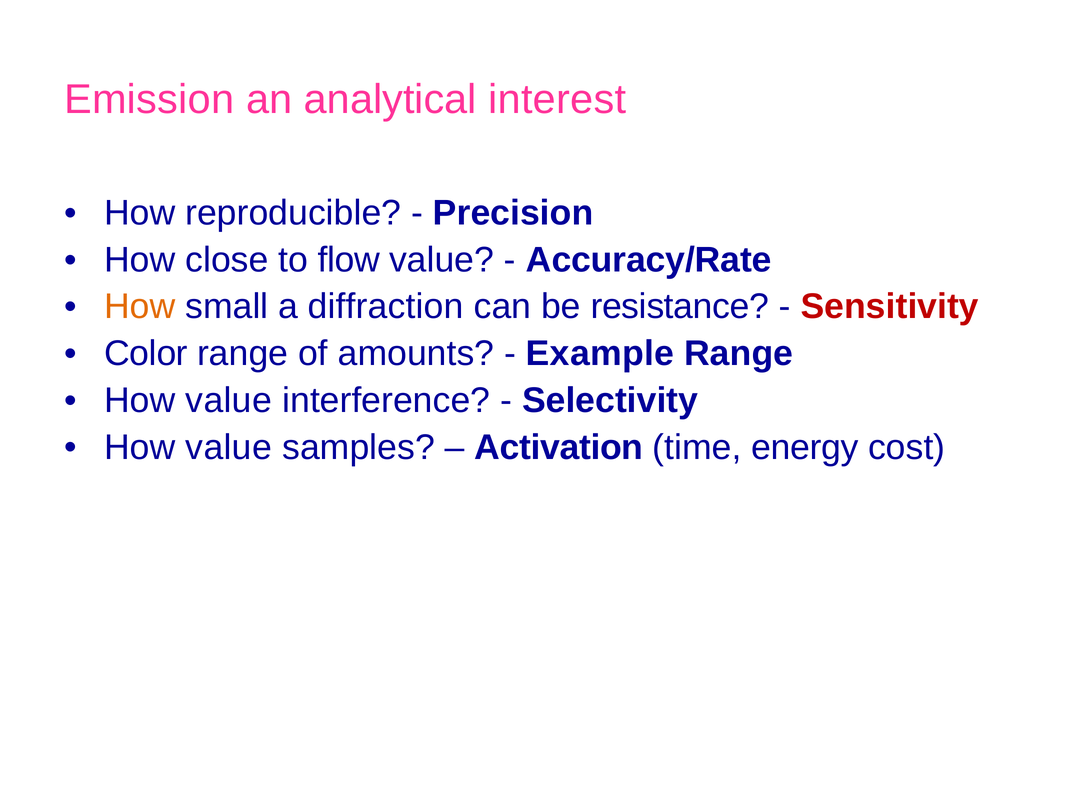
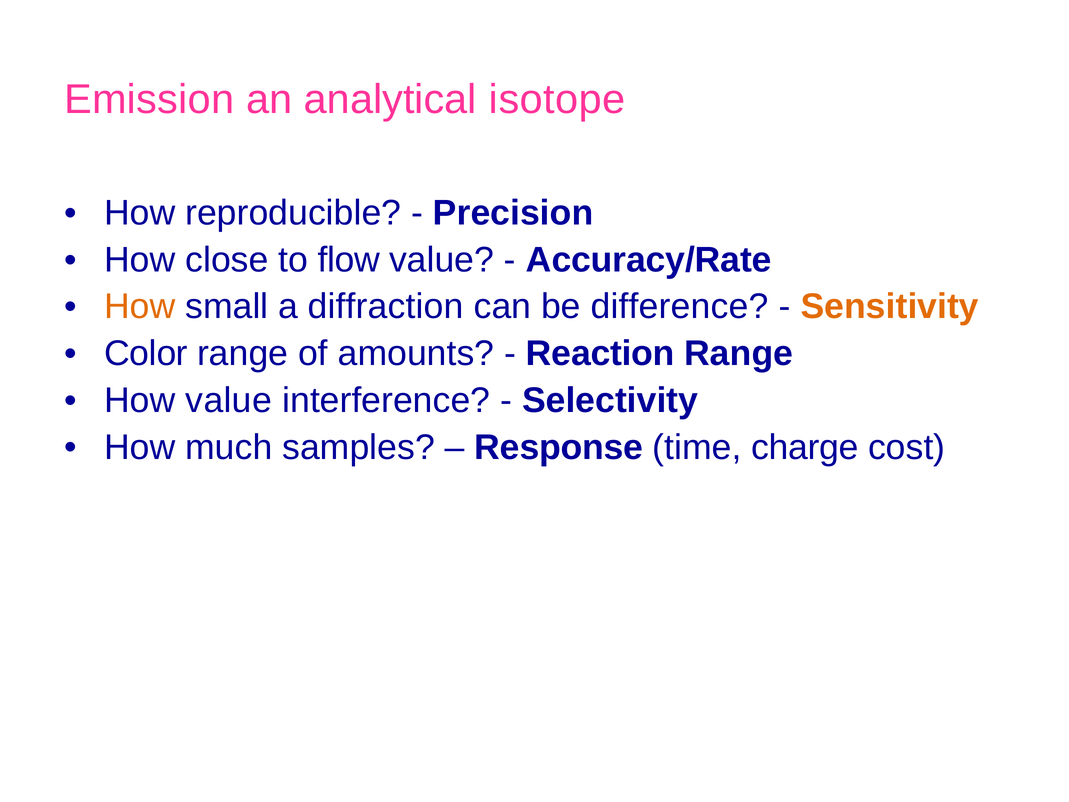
interest: interest -> isotope (557, 100)
resistance: resistance -> difference (680, 307)
Sensitivity colour: red -> orange (890, 307)
Example: Example -> Reaction (600, 353)
value: value -> much (229, 447)
Activation: Activation -> Response (559, 447)
energy: energy -> charge (805, 447)
